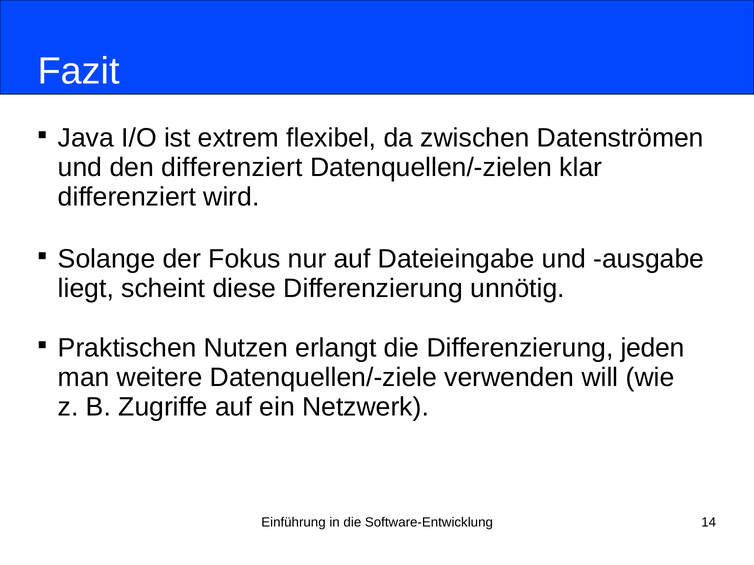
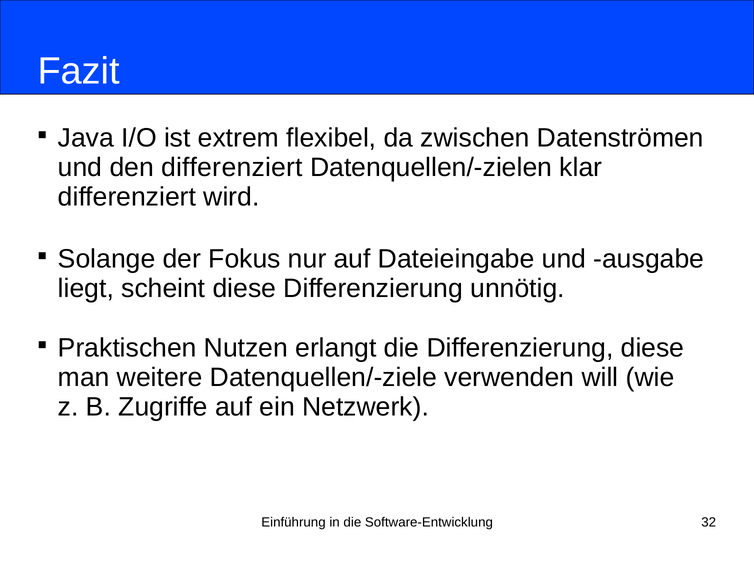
Differenzierung jeden: jeden -> diese (653, 348)
14: 14 -> 32 (709, 523)
